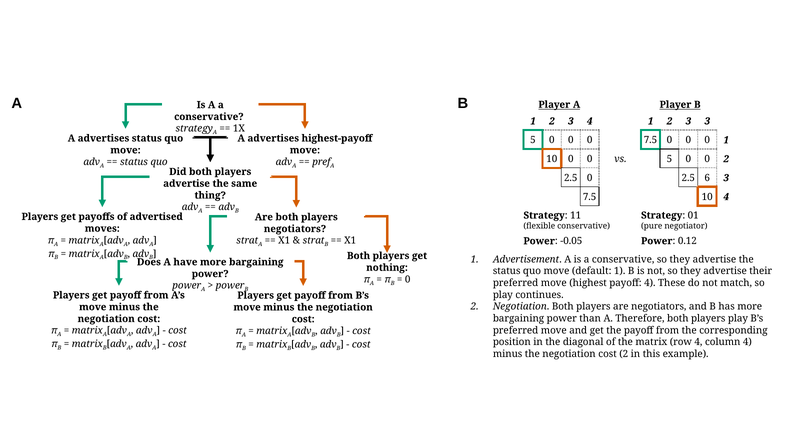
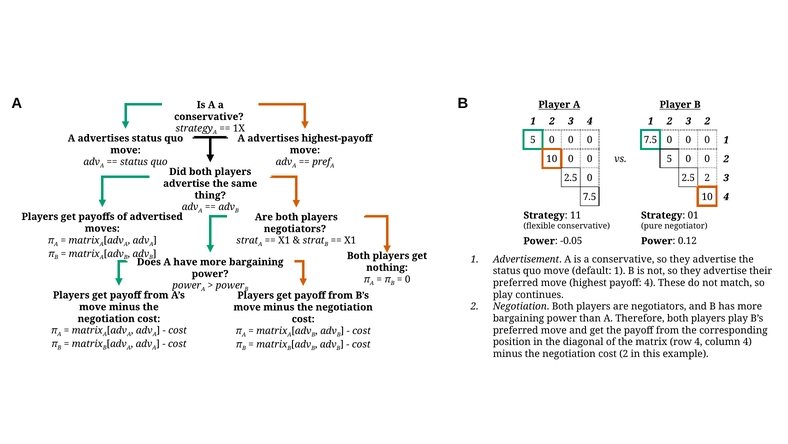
3 3: 3 -> 2 (707, 121)
2.5 6: 6 -> 2 (707, 178)
